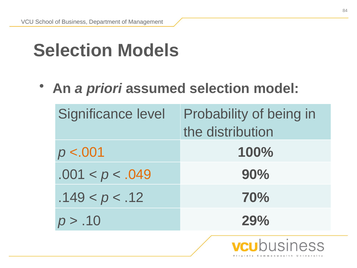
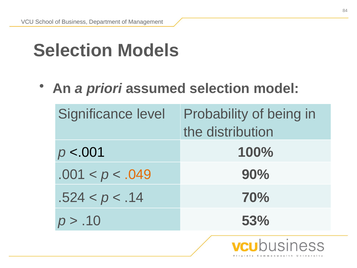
<.001 colour: orange -> black (87, 152)
.149: .149 -> .524 (72, 197)
.12: .12 -> .14 (134, 197)
29%: 29% -> 53% (256, 221)
